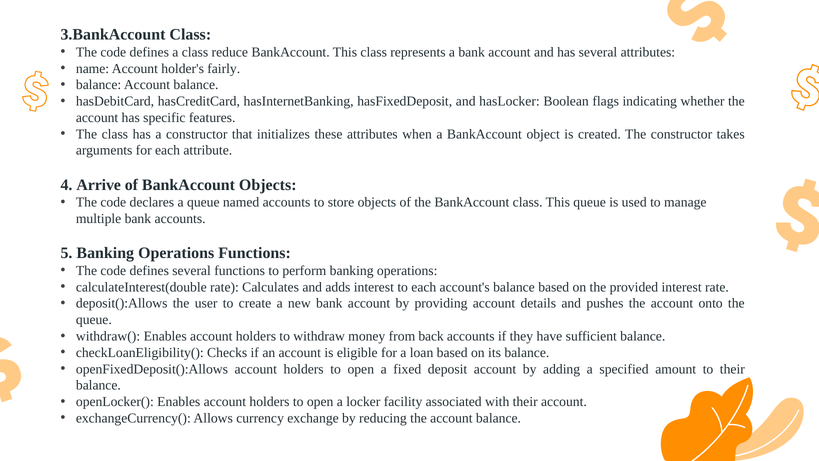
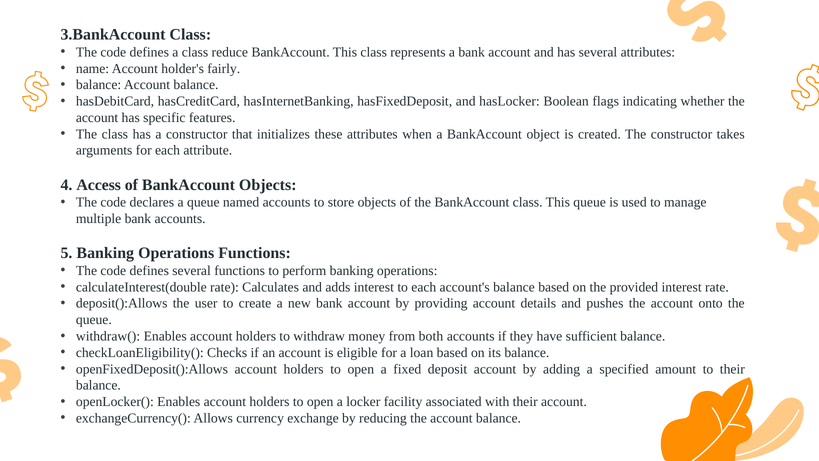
Arrive: Arrive -> Access (99, 185)
back: back -> both (431, 336)
